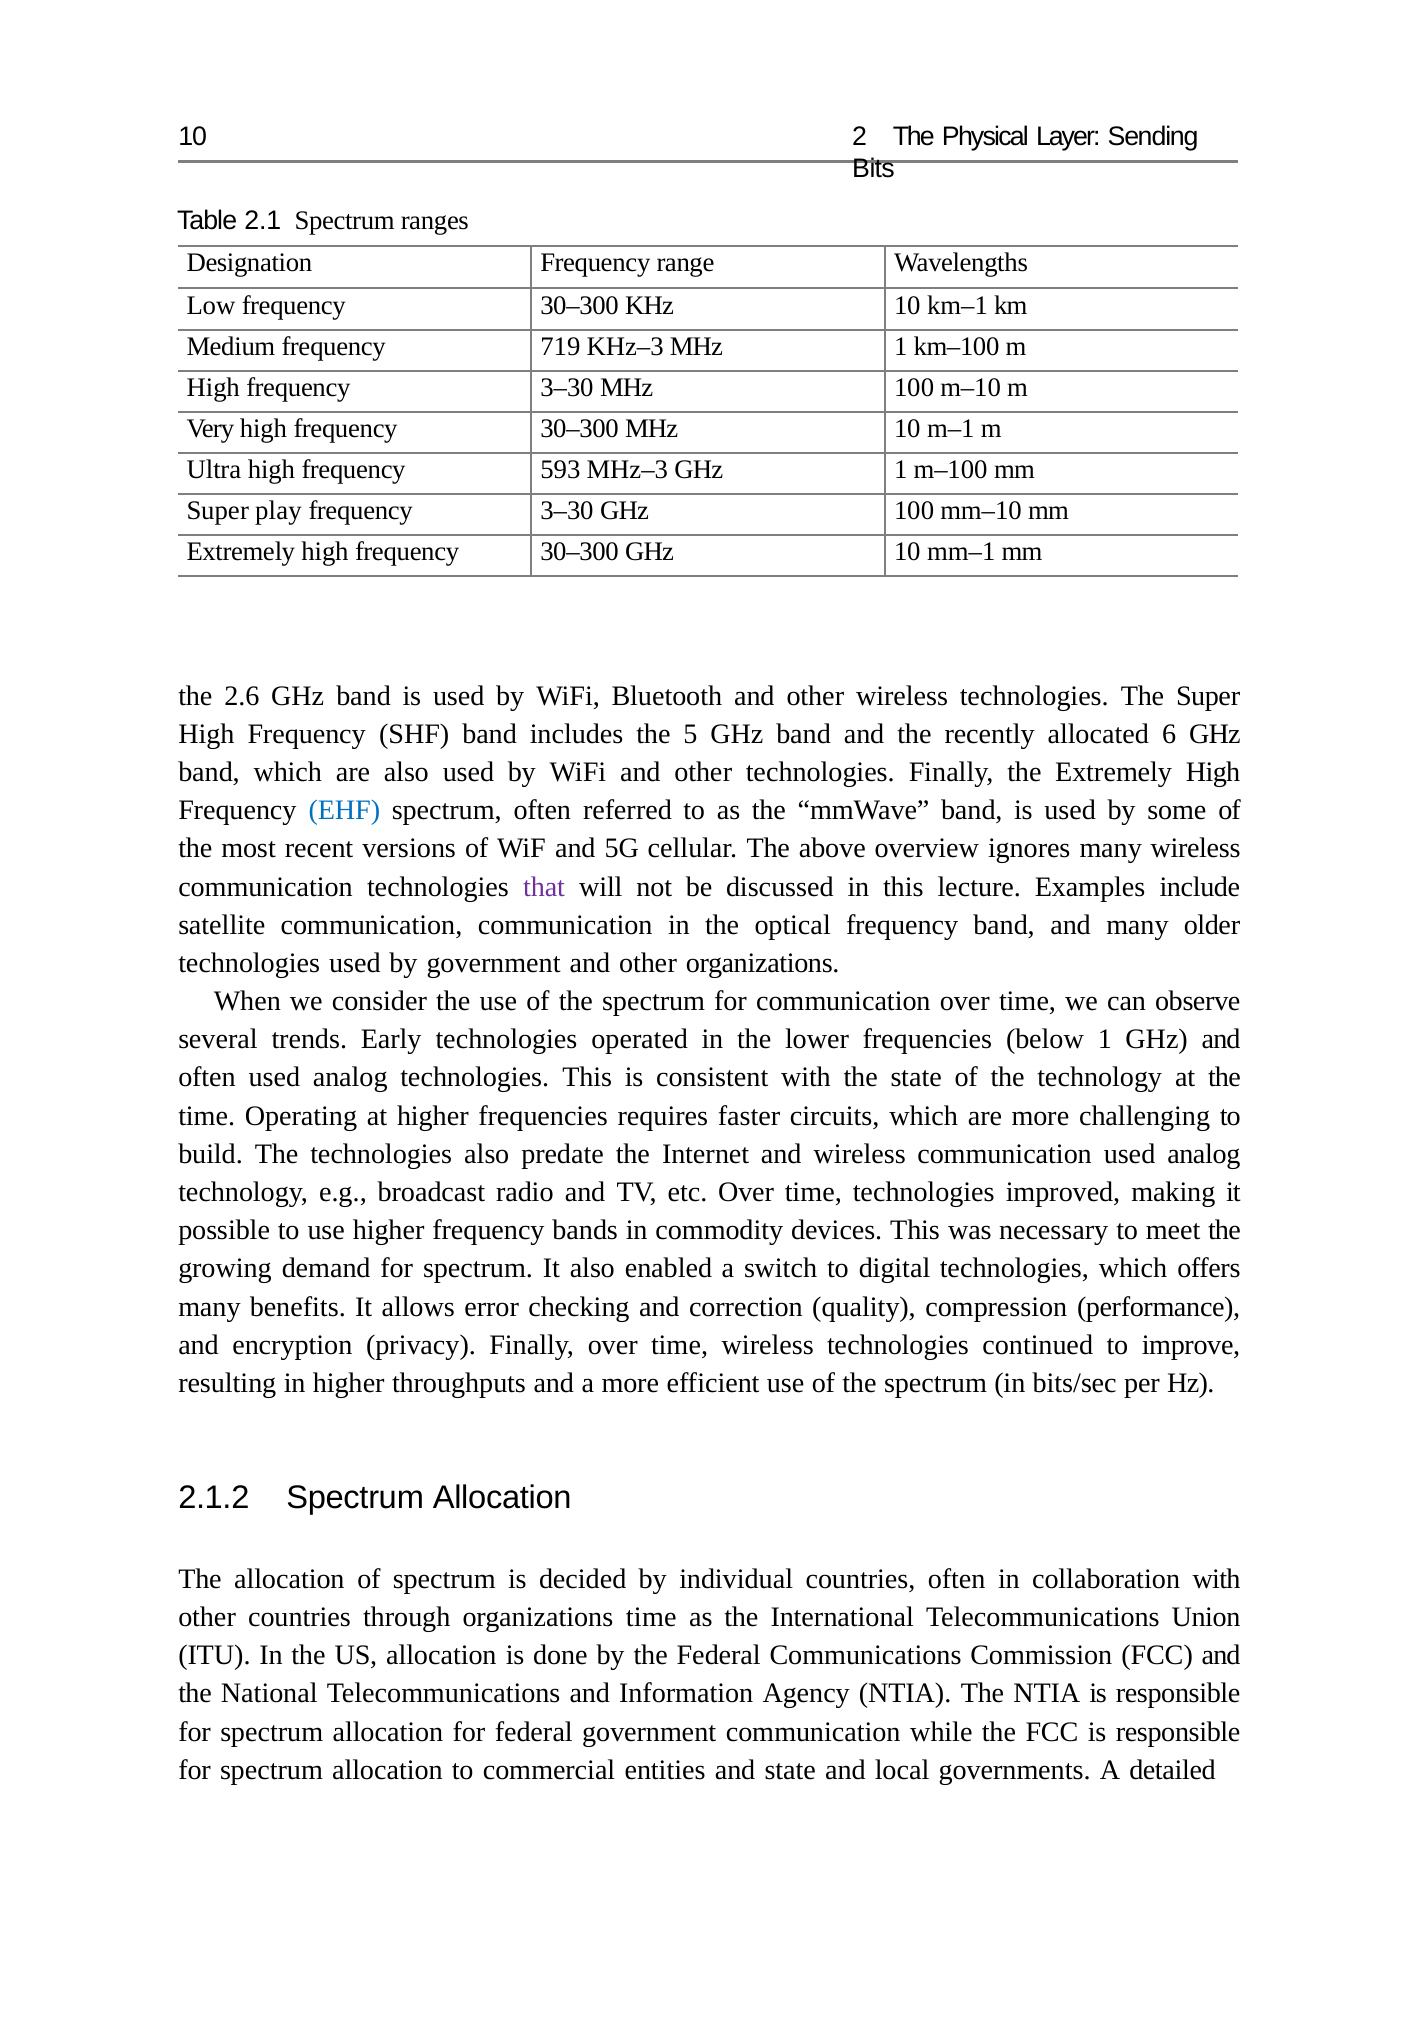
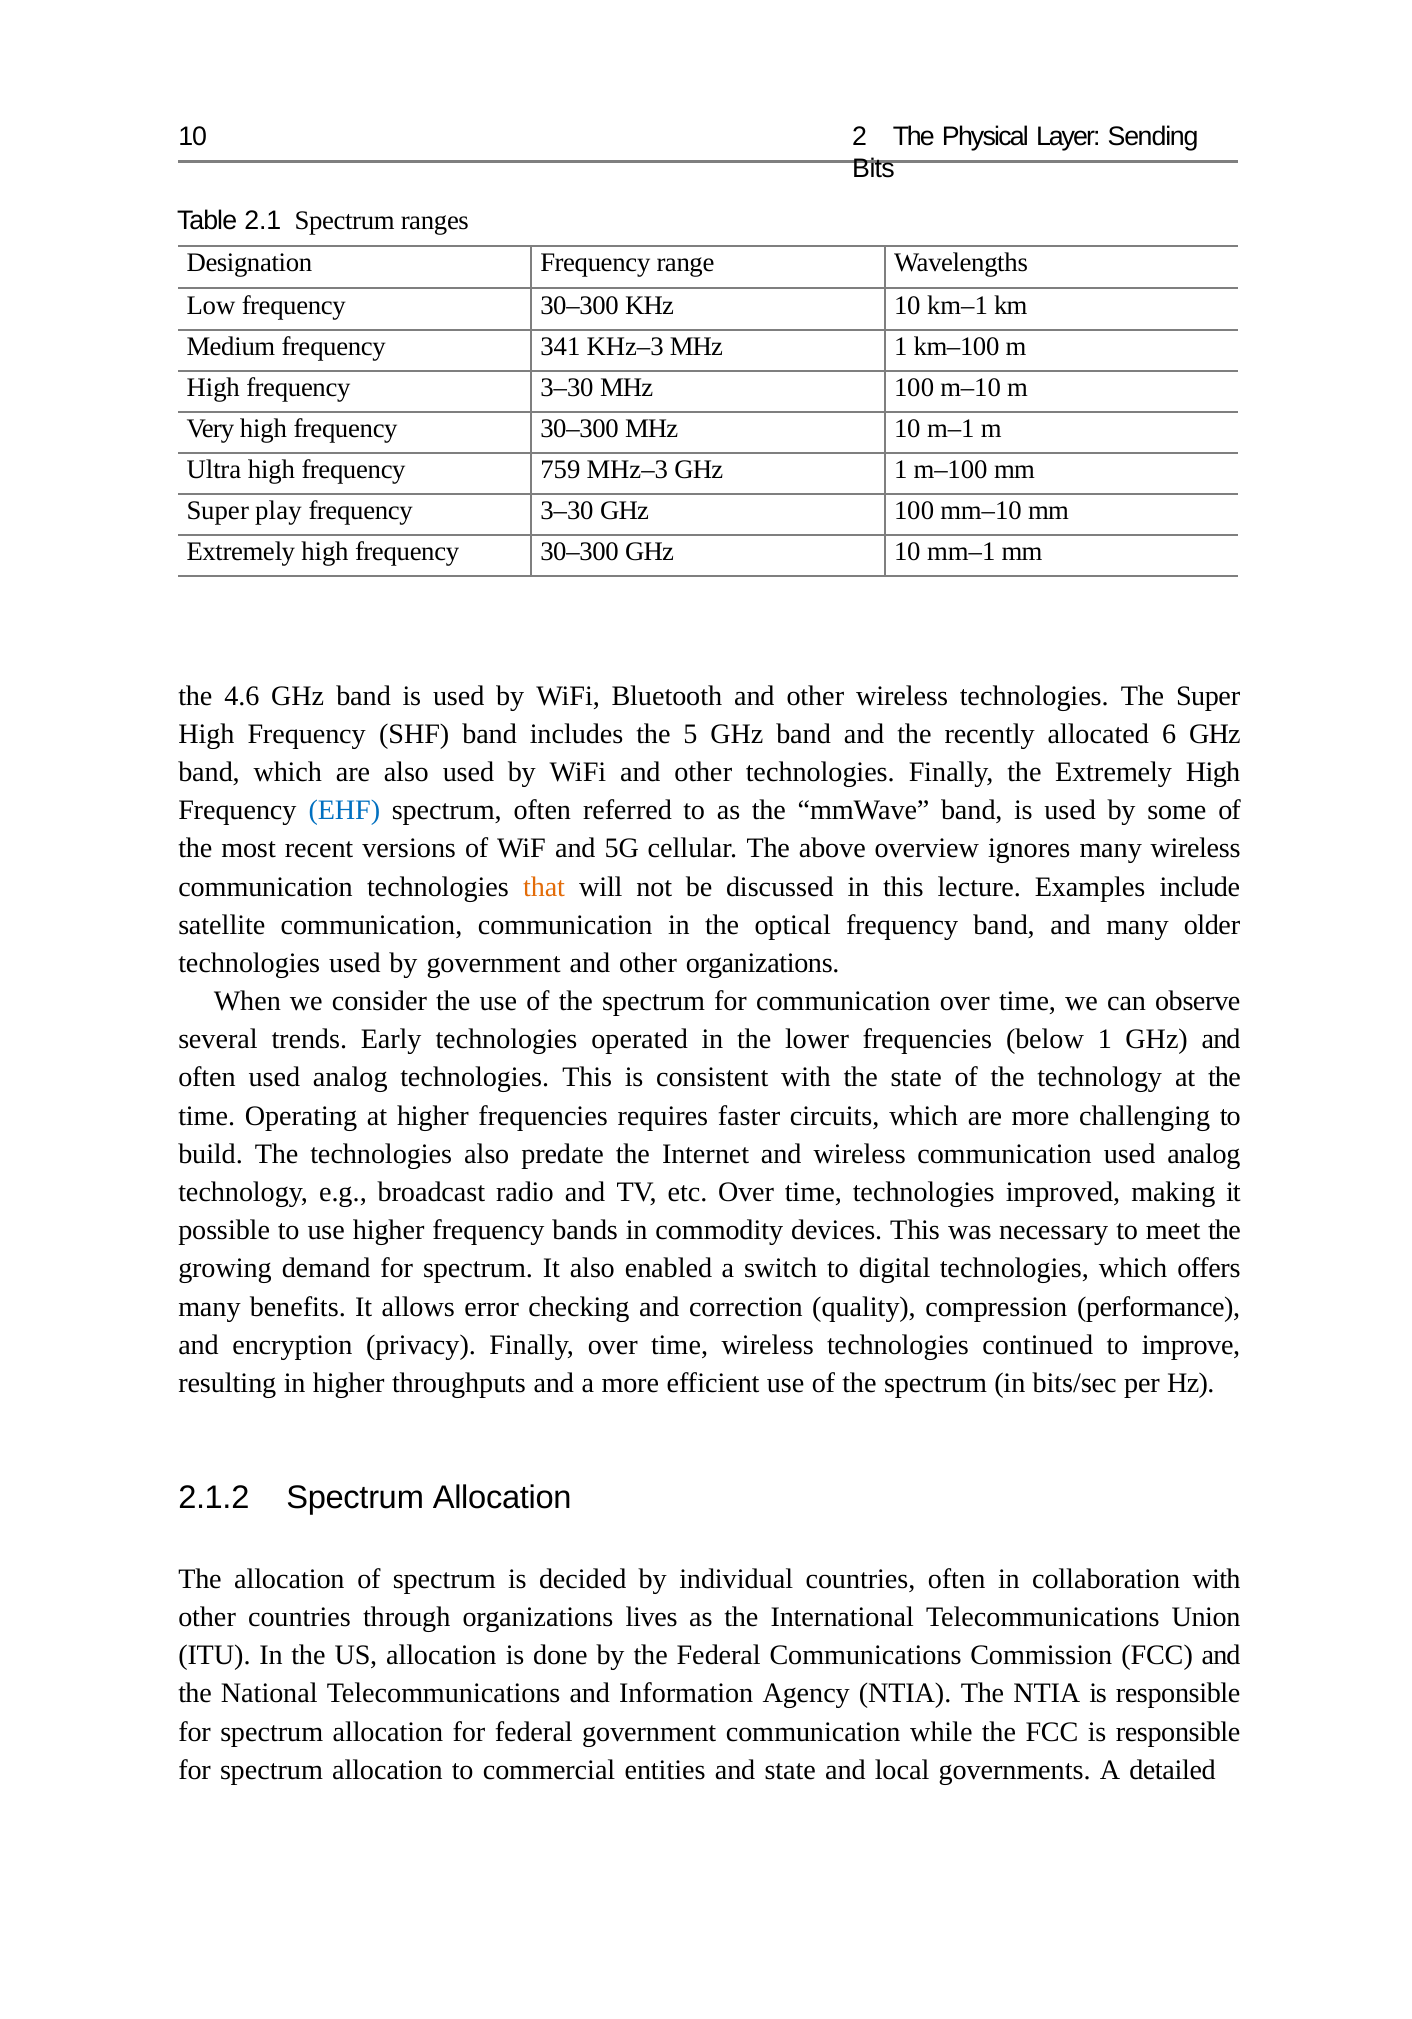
719: 719 -> 341 (560, 347)
593: 593 -> 759 (560, 470)
2.6: 2.6 -> 4.6 (242, 696)
that colour: purple -> orange (544, 887)
organizations time: time -> lives (652, 1617)
